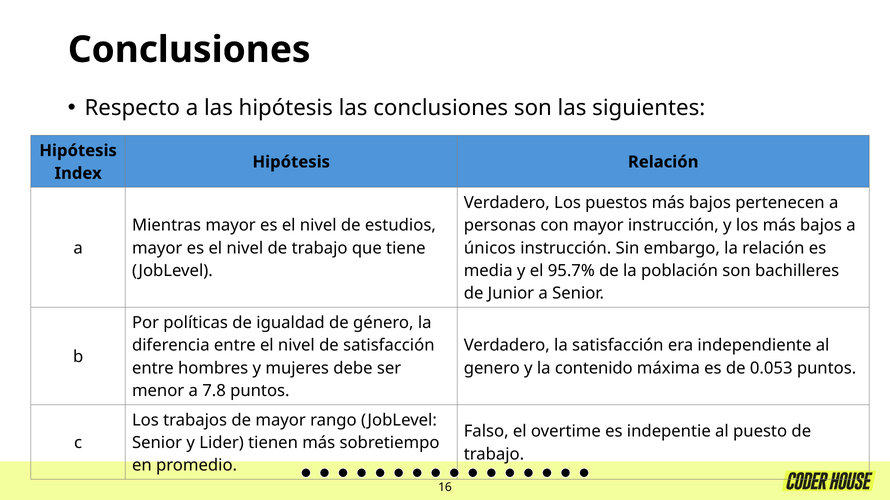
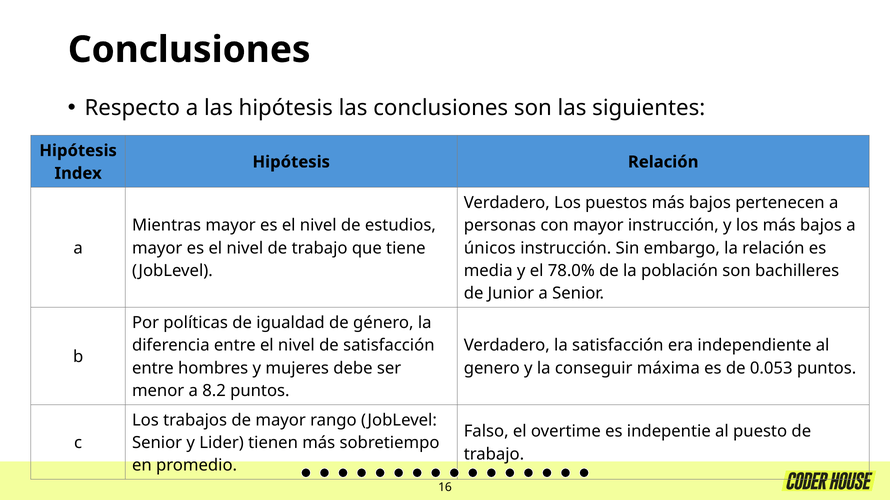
95.7%: 95.7% -> 78.0% (571, 271)
contenido: contenido -> conseguir (594, 369)
7.8: 7.8 -> 8.2 (214, 391)
